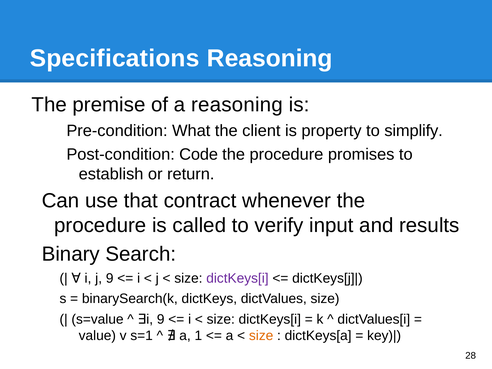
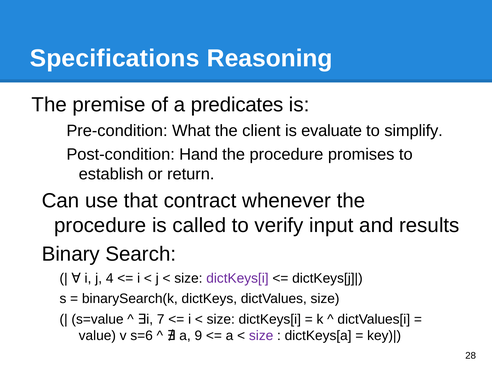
a reasoning: reasoning -> predicates (237, 105)
property: property -> evaluate (332, 131)
Code: Code -> Hand (199, 155)
j 9: 9 -> 4 (110, 278)
i 9: 9 -> 7 (161, 319)
s=1: s=1 -> s=6 (142, 336)
1: 1 -> 9 (198, 336)
size colour: orange -> purple (261, 336)
